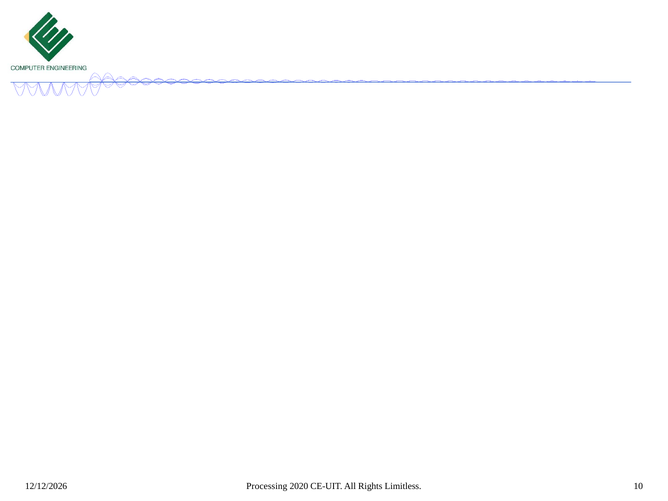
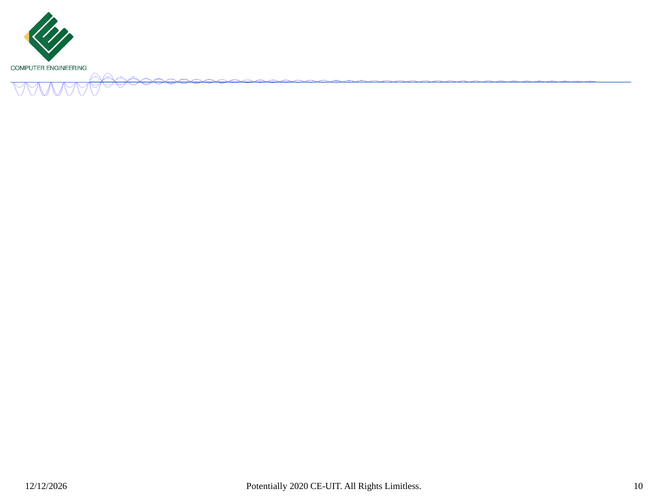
Processing: Processing -> Potentially (267, 486)
